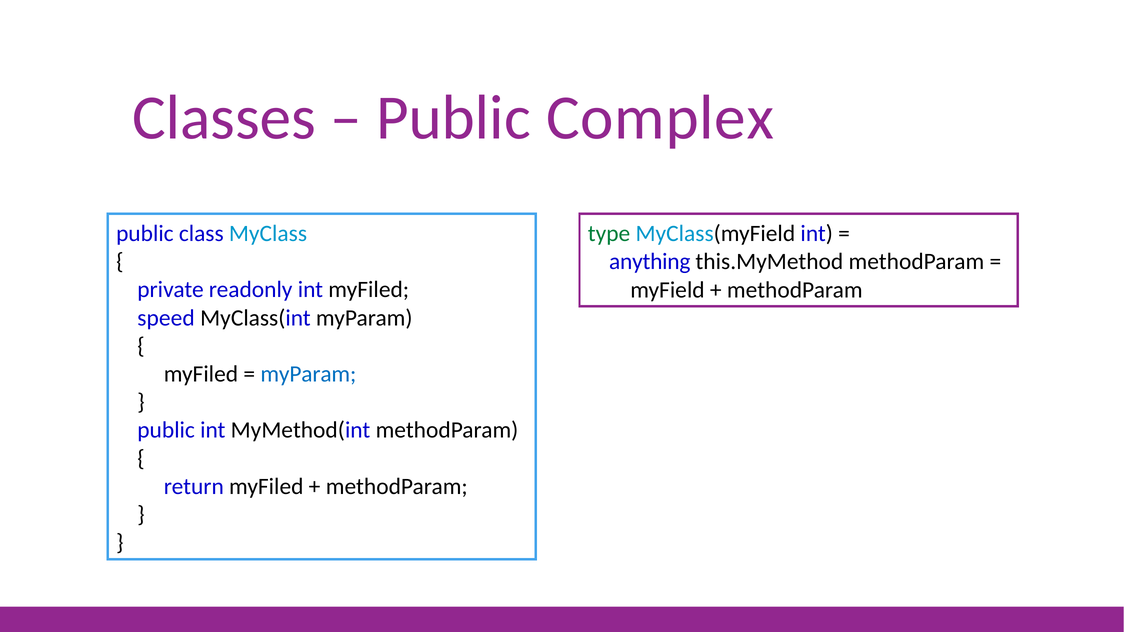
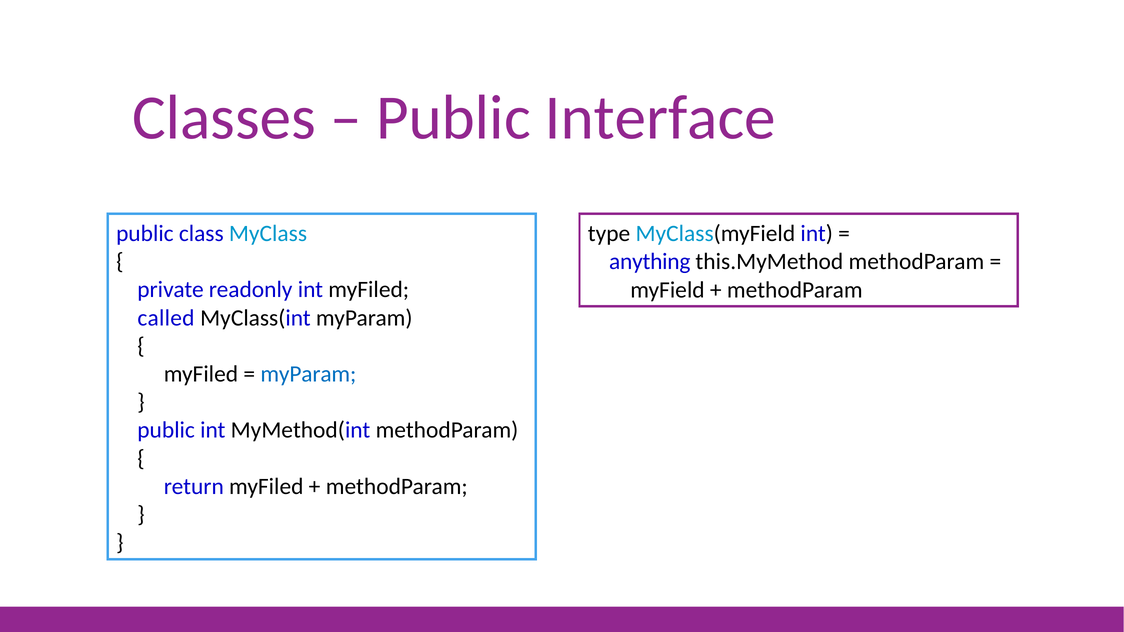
Complex: Complex -> Interface (660, 118)
type colour: green -> black (609, 234)
speed: speed -> called (166, 318)
